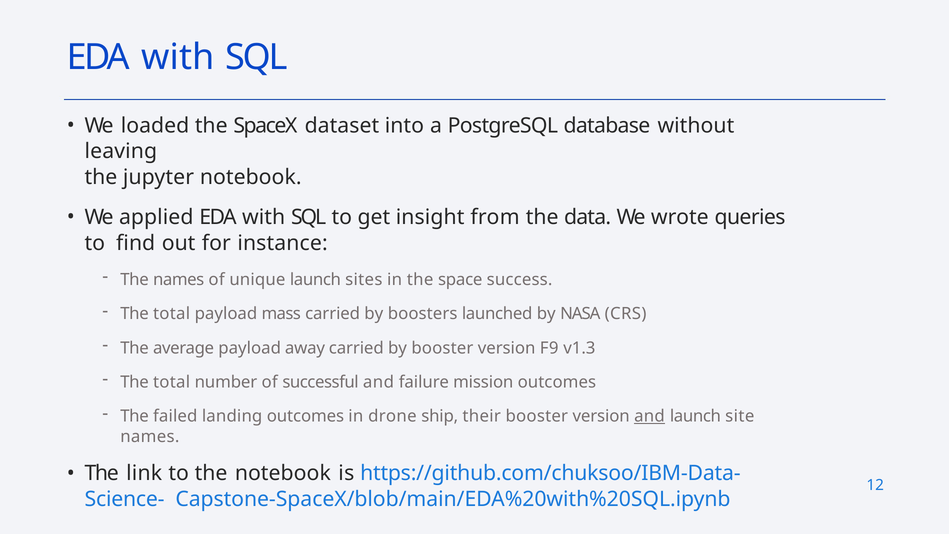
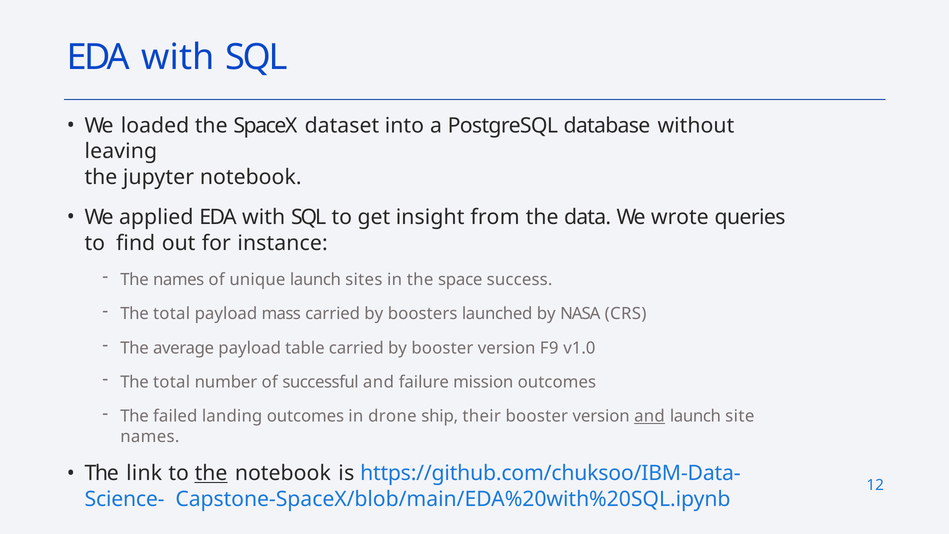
away: away -> table (305, 348)
v1.3: v1.3 -> v1.0 (579, 348)
the underline: none -> present (211, 473)
